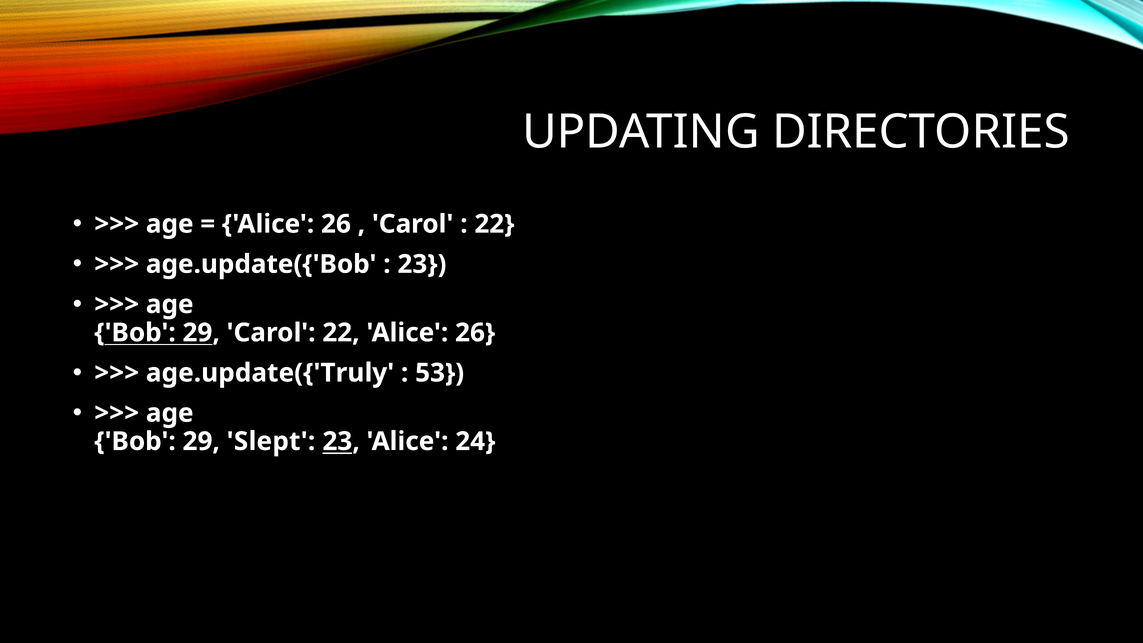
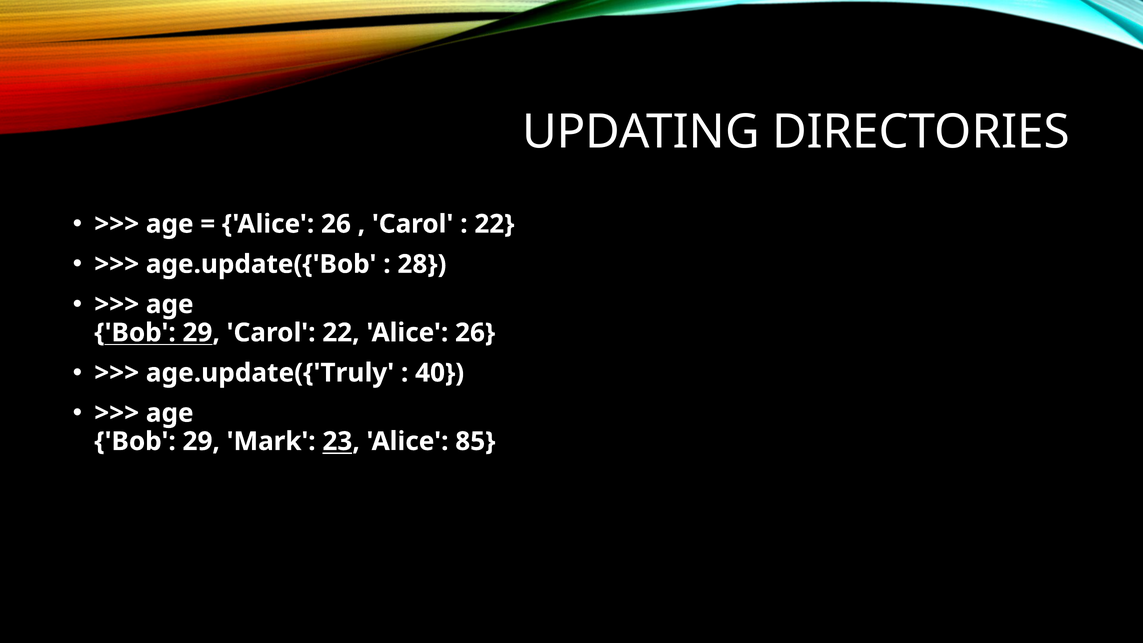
23: 23 -> 28 (422, 264)
53: 53 -> 40 (440, 373)
Slept: Slept -> Mark (271, 441)
24: 24 -> 85 (475, 441)
